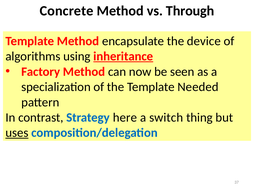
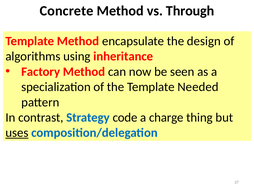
device: device -> design (204, 41)
inheritance underline: present -> none (123, 56)
here: here -> code (125, 117)
switch: switch -> charge (166, 117)
